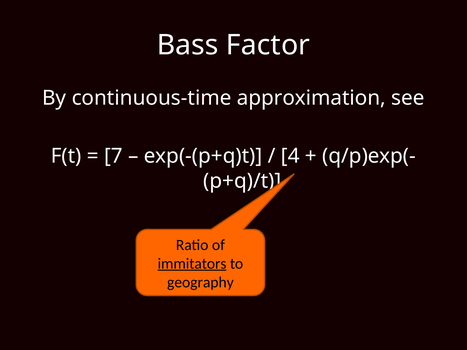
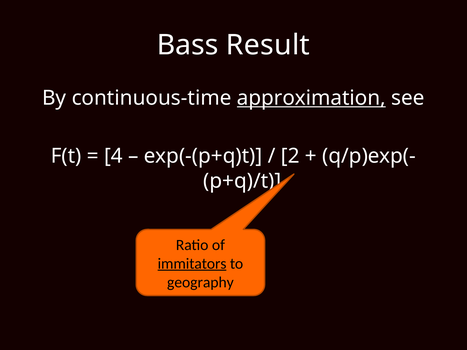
Factor: Factor -> Result (268, 45)
approximation underline: none -> present (311, 98)
7: 7 -> 4 (113, 156)
4: 4 -> 2 (290, 156)
